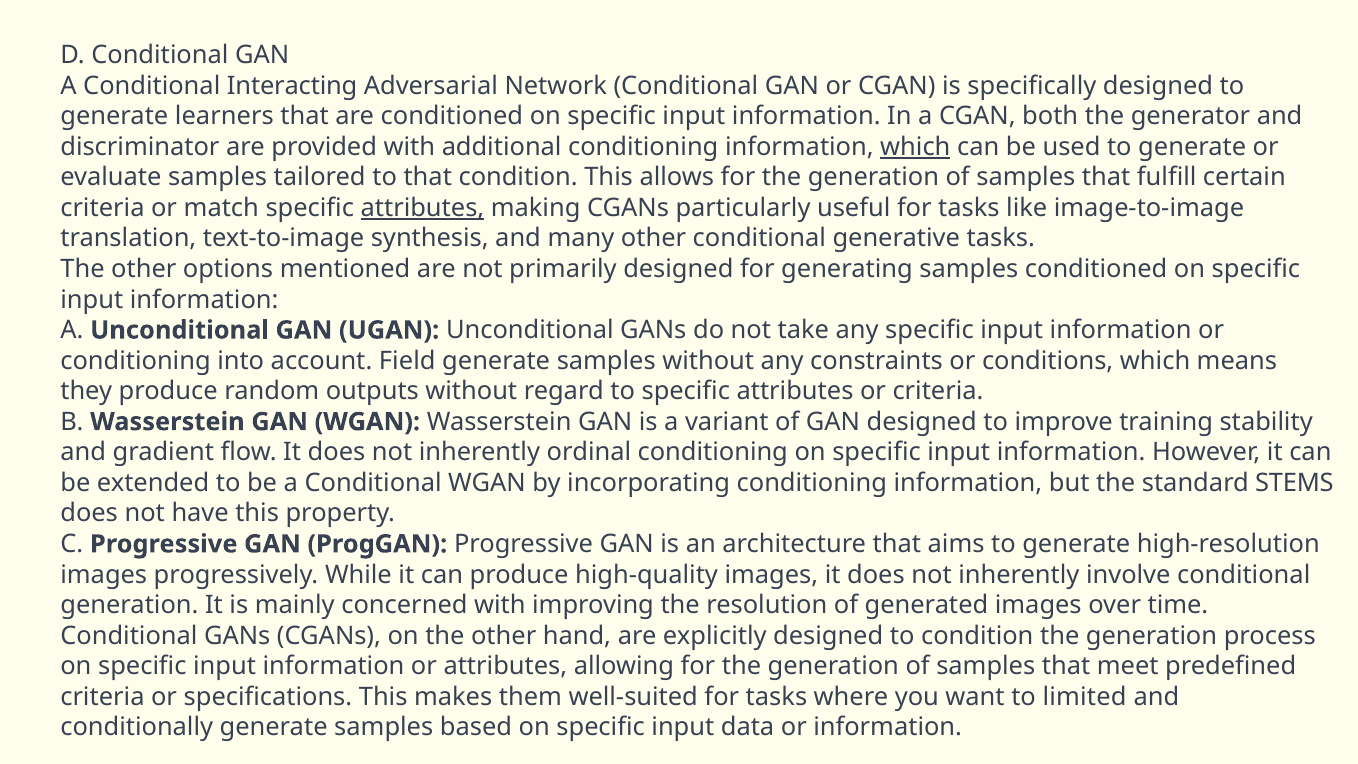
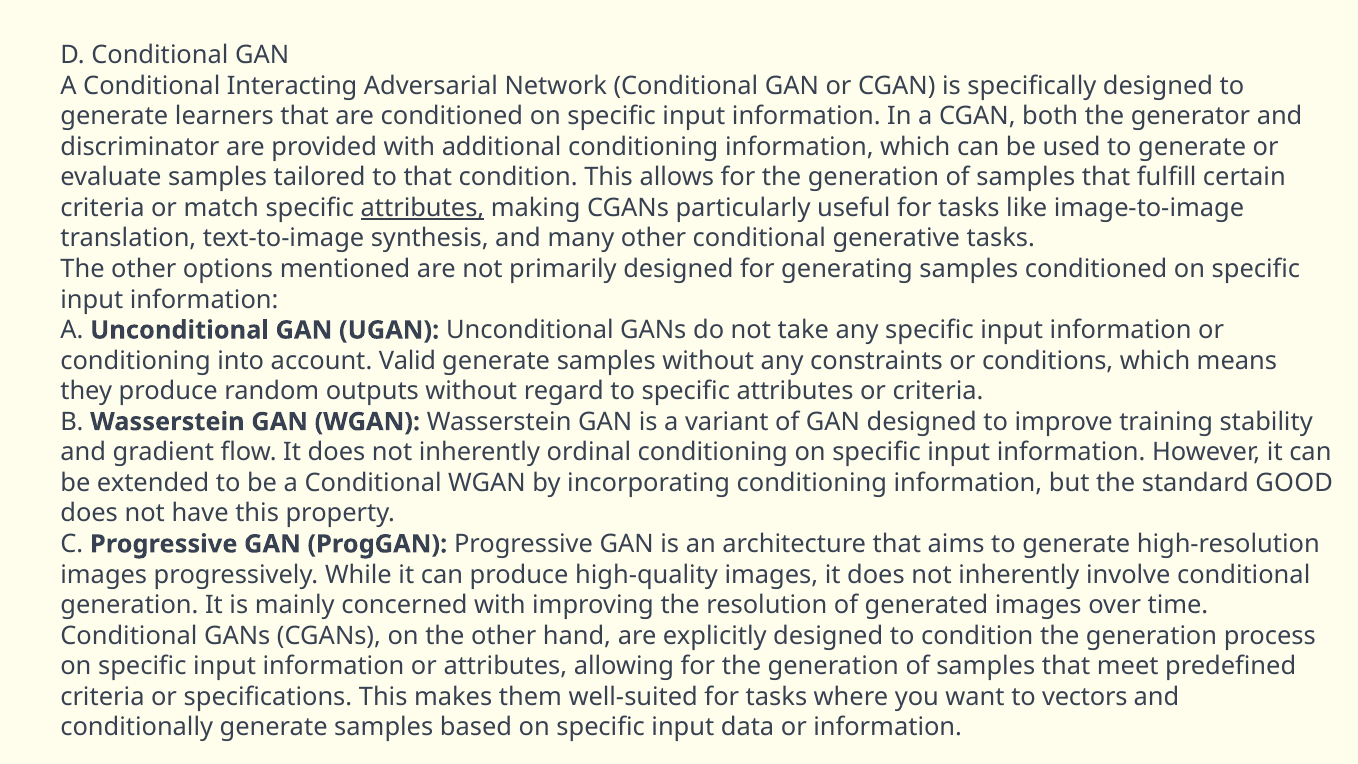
which underline: present -> none (915, 147)
Field: Field -> Valid (407, 361)
STEMS: STEMS -> GOOD (1294, 483)
limited: limited -> vectors (1085, 697)
